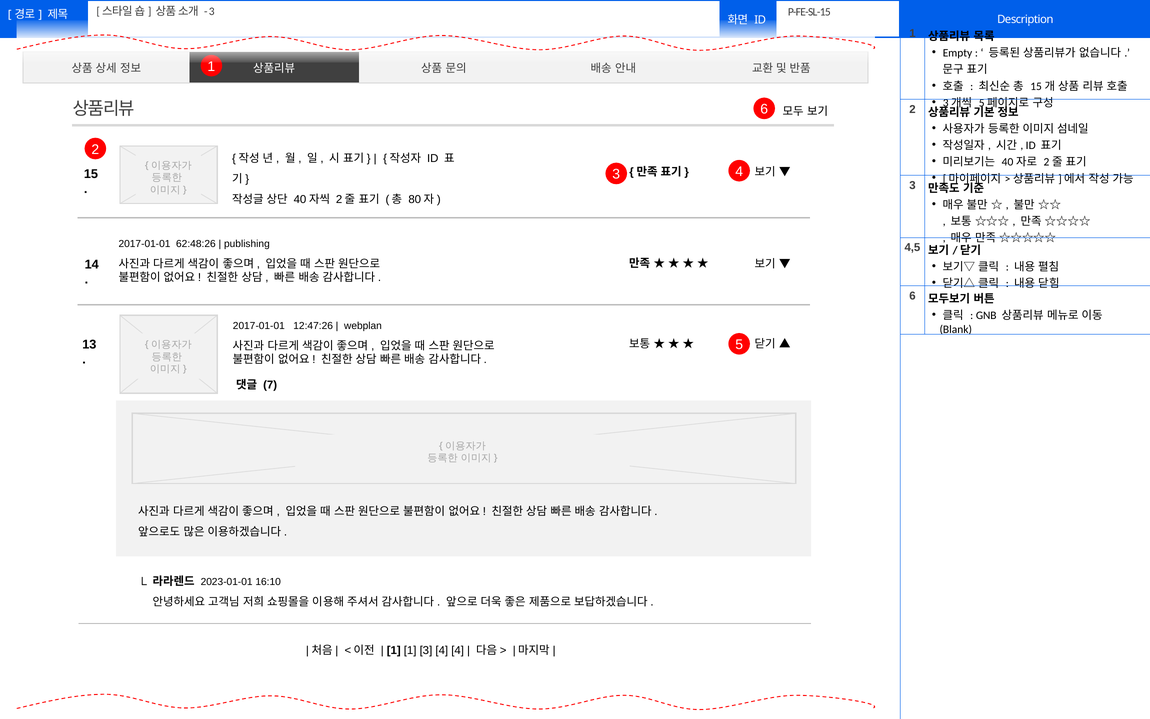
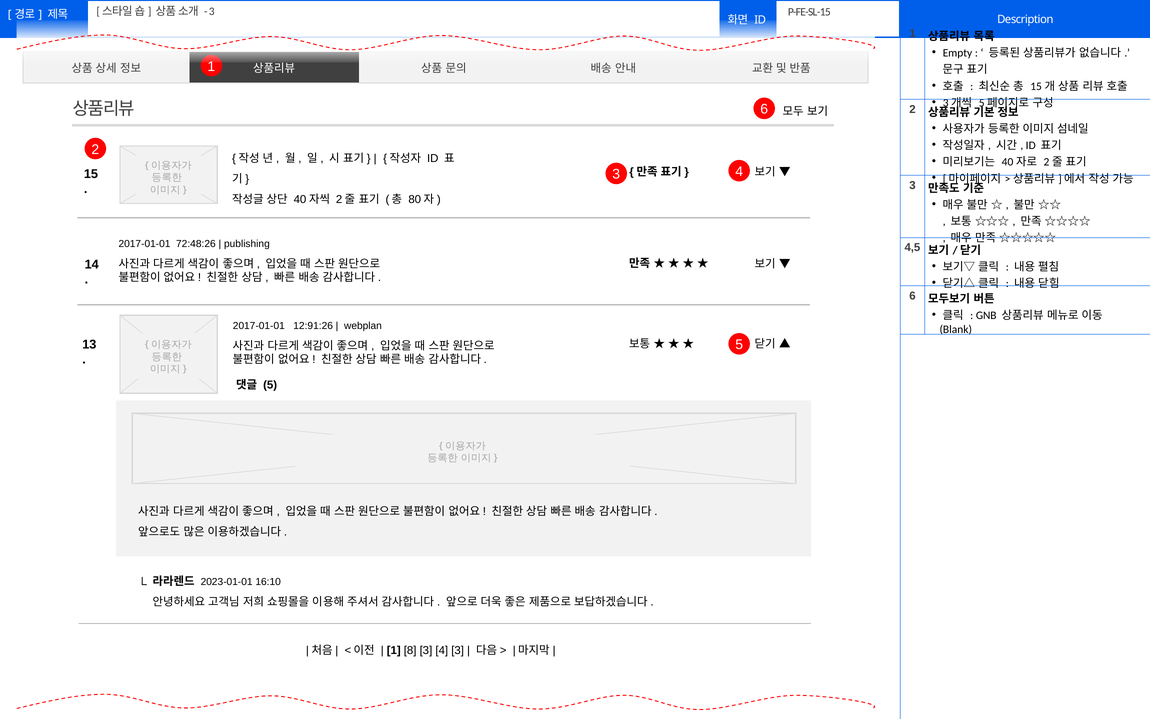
62:48:26: 62:48:26 -> 72:48:26 (196, 244)
12:47:26: 12:47:26 -> 12:91:26 (313, 326)
7: 7 -> 5 (270, 385)
1 1: 1 -> 8 (410, 650)
4 4: 4 -> 3 (458, 650)
